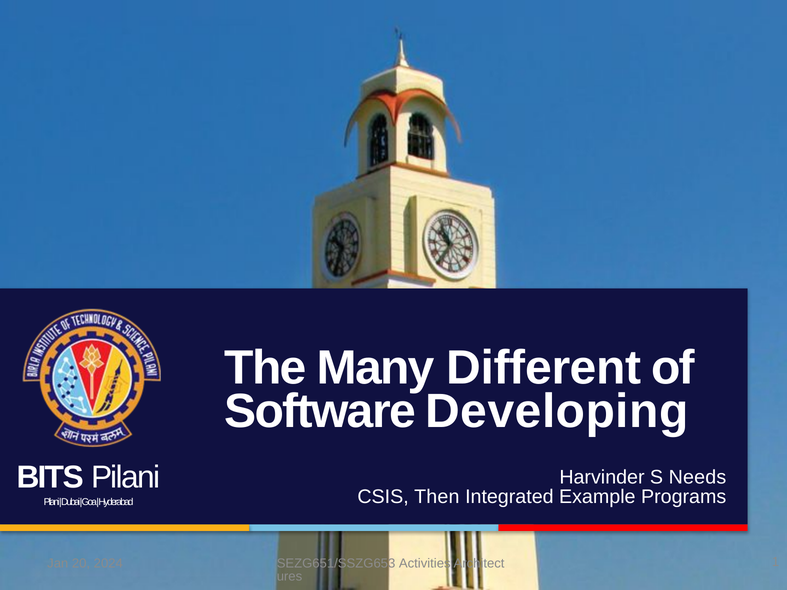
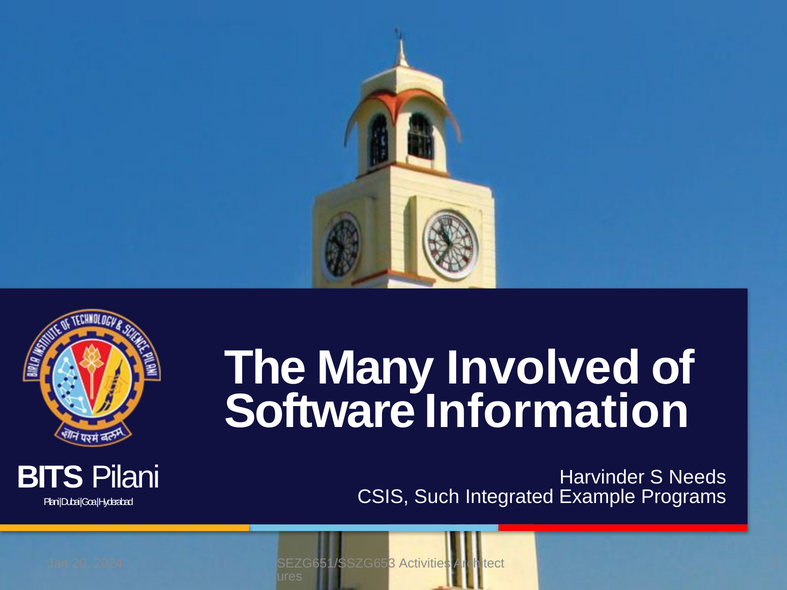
Different: Different -> Involved (544, 368)
Developing: Developing -> Information (557, 412)
Then: Then -> Such (437, 497)
